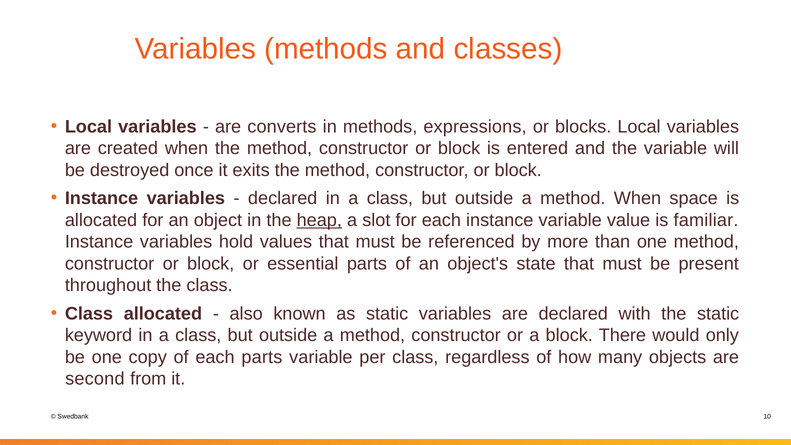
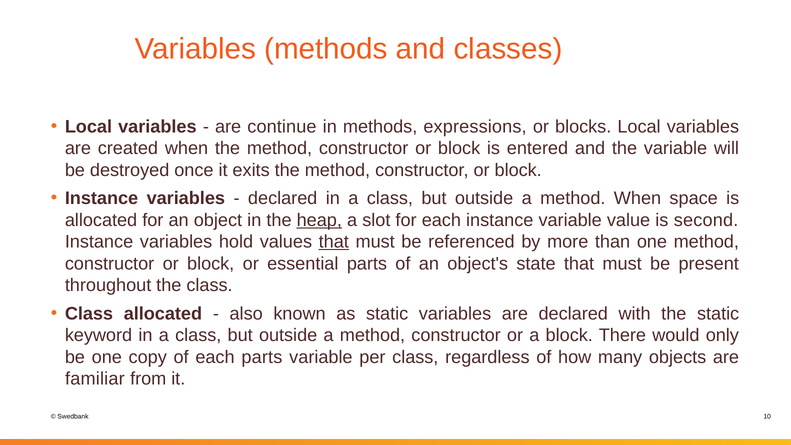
converts: converts -> continue (282, 127)
familiar: familiar -> second (706, 220)
that underline: none -> present (334, 242)
second: second -> familiar (95, 379)
